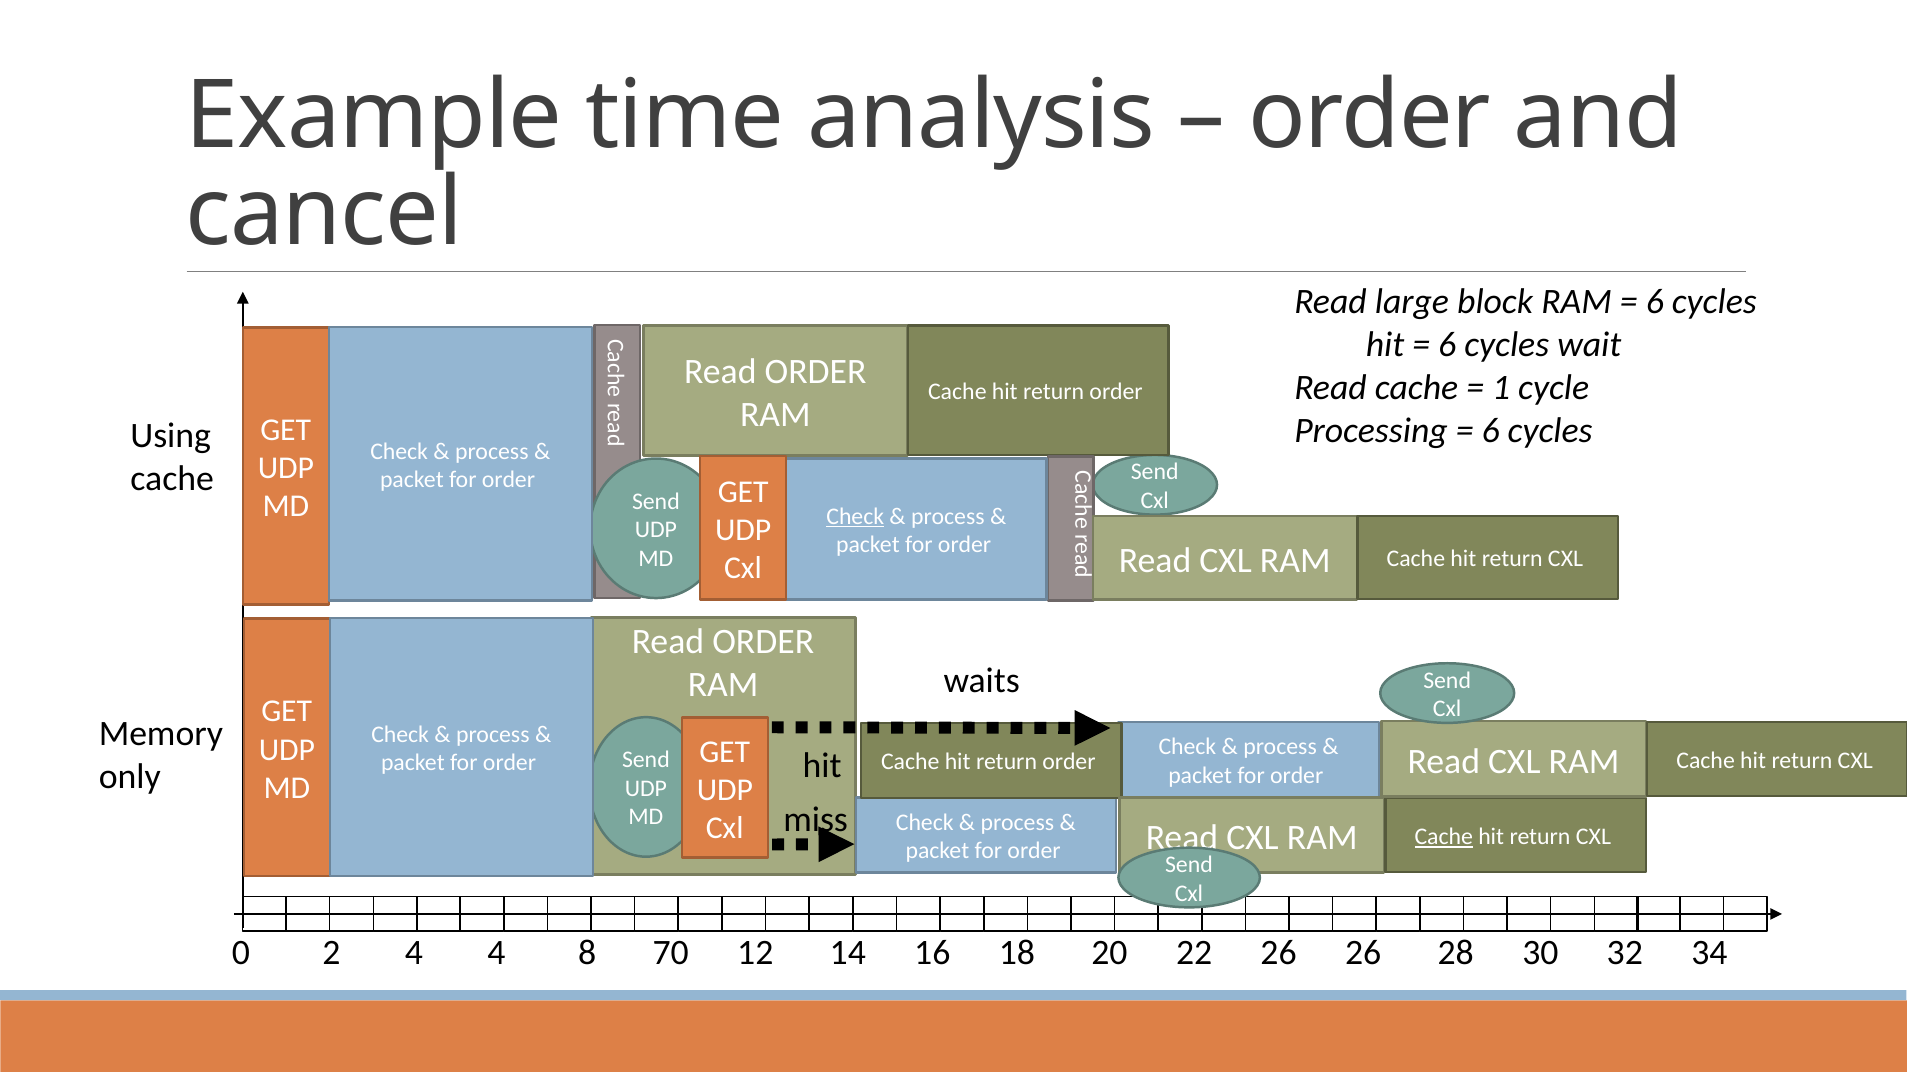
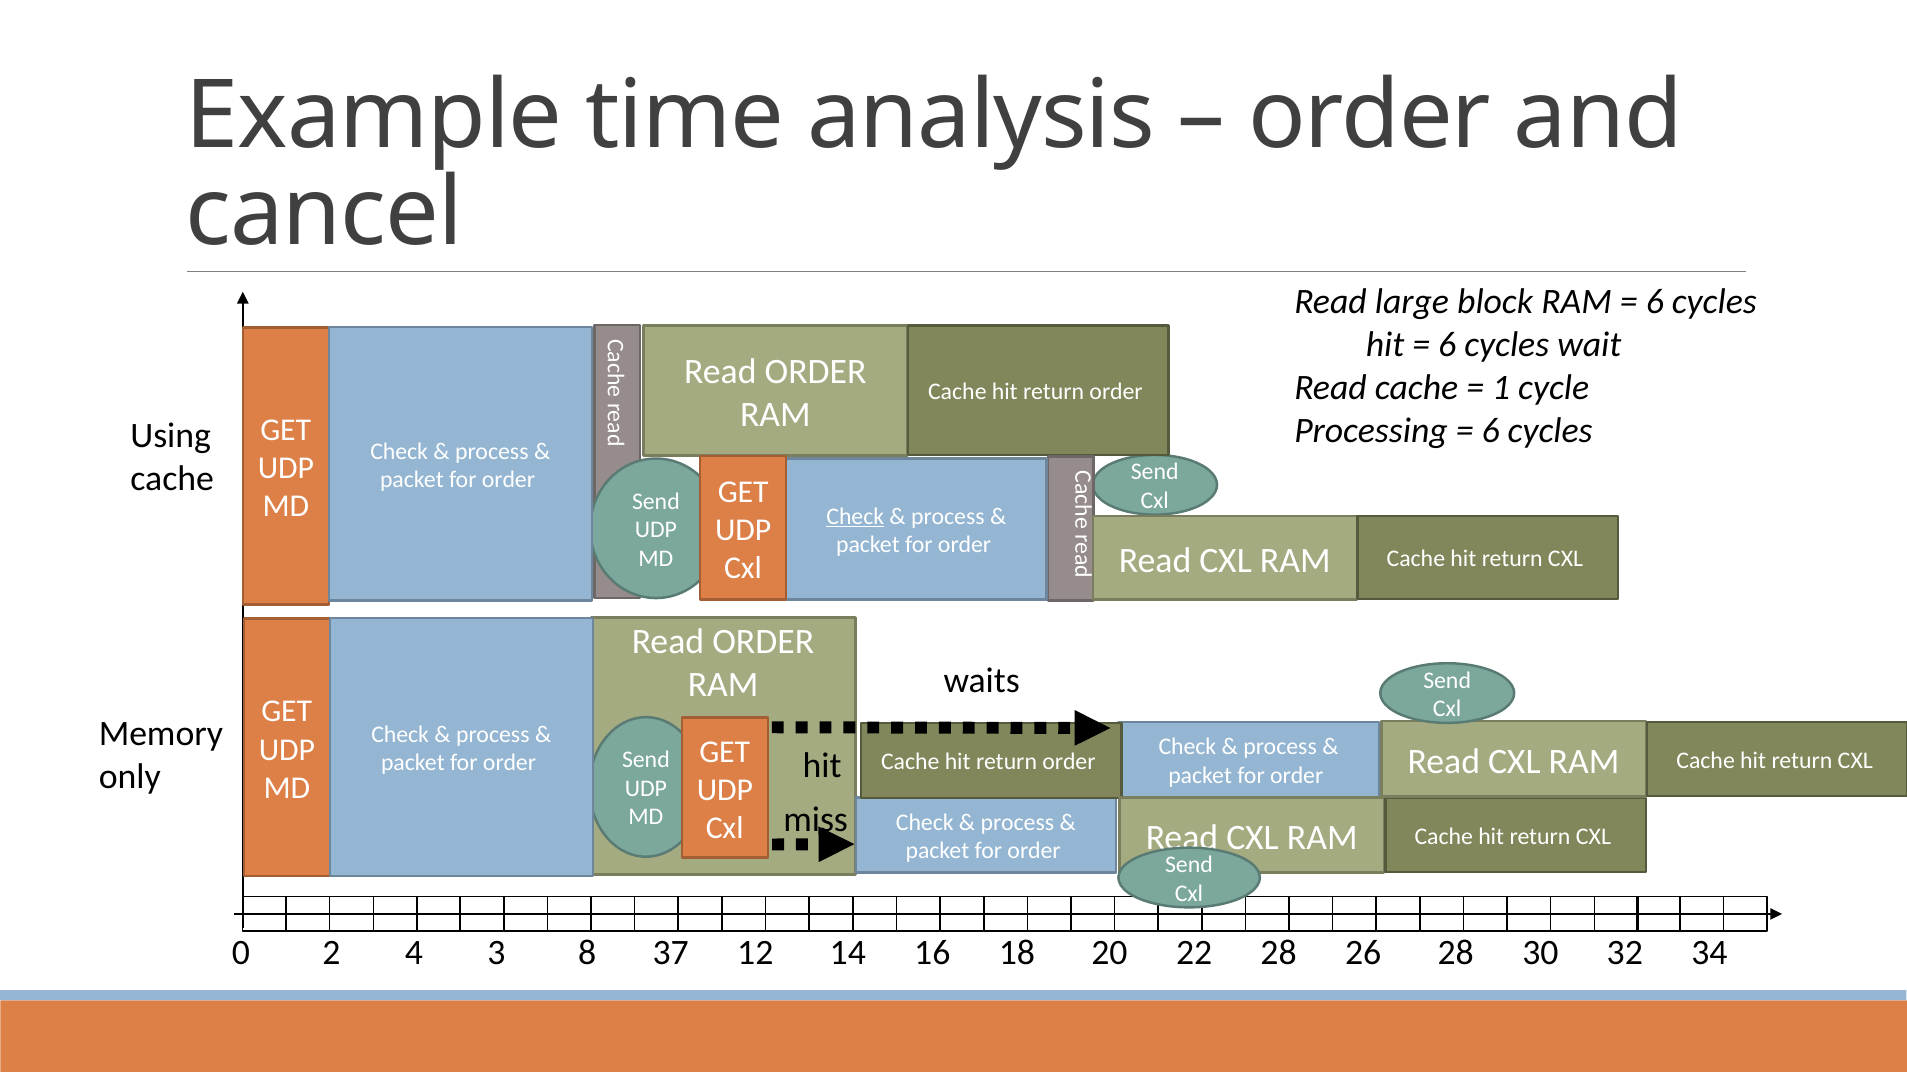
Cache underline: present -> none (1444, 837)
4 4: 4 -> 3 (496, 953)
70: 70 -> 37 (671, 953)
22 26: 26 -> 28 (1279, 953)
